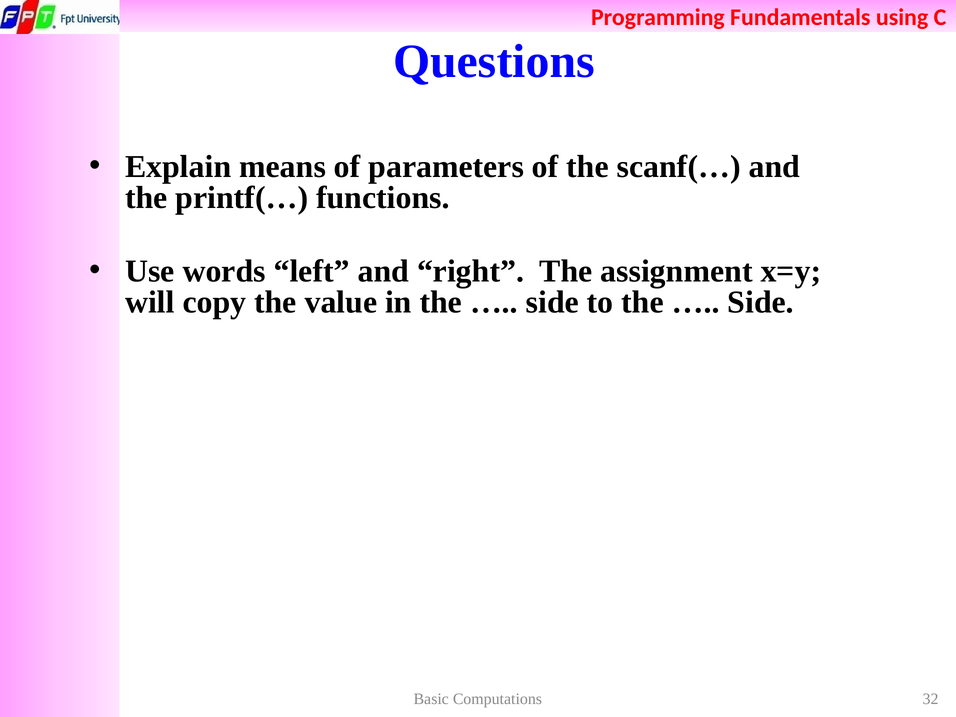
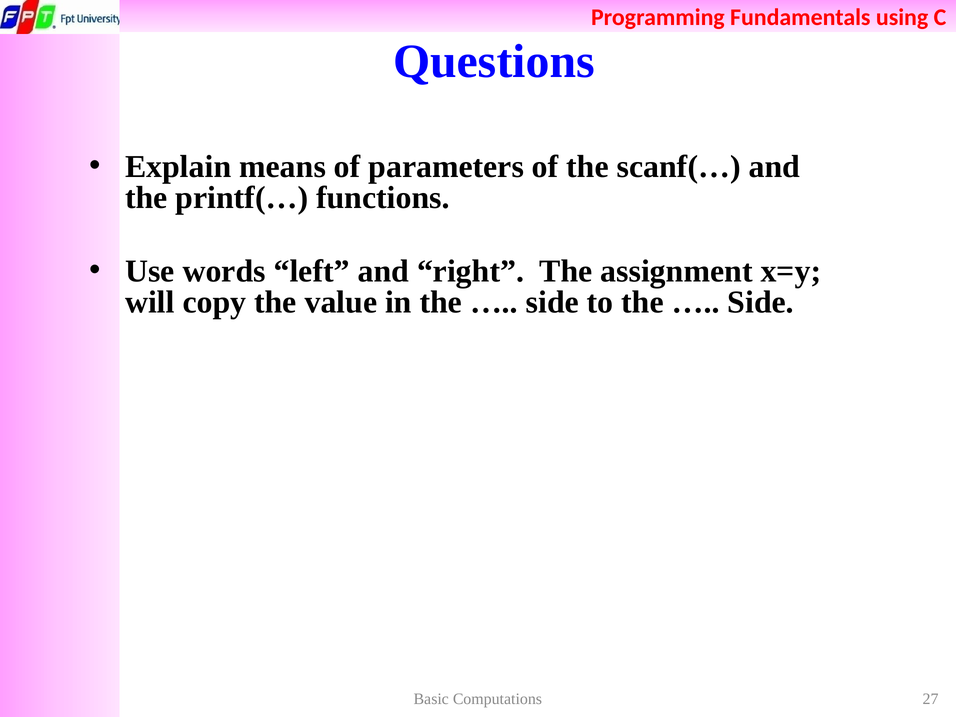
32: 32 -> 27 (931, 699)
